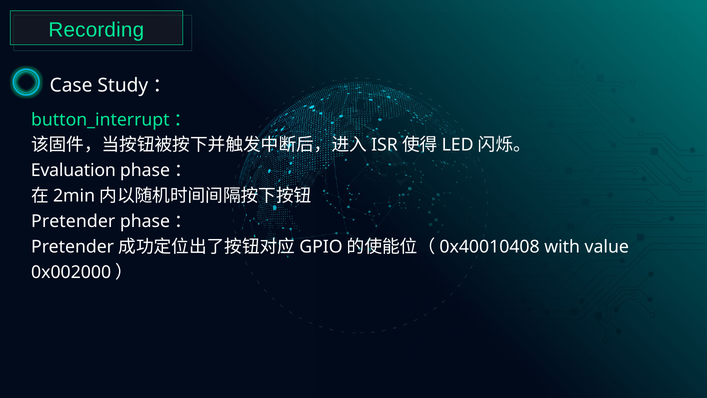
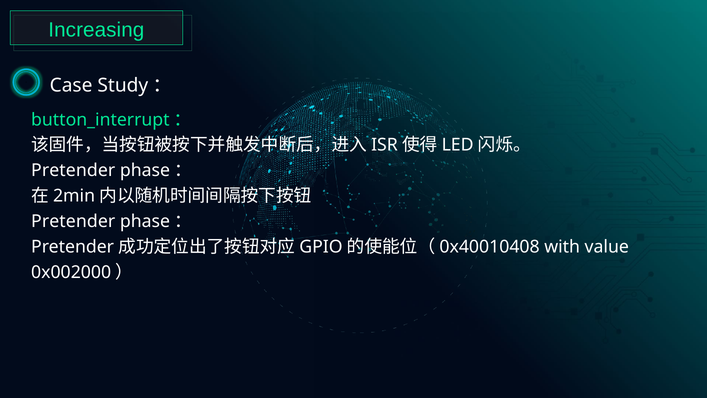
Recording: Recording -> Increasing (96, 30)
Evaluation: Evaluation -> Pretender (73, 170)
